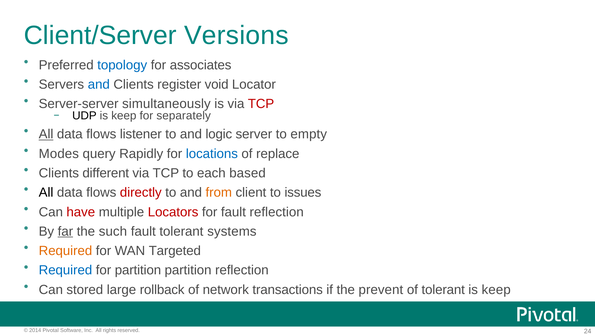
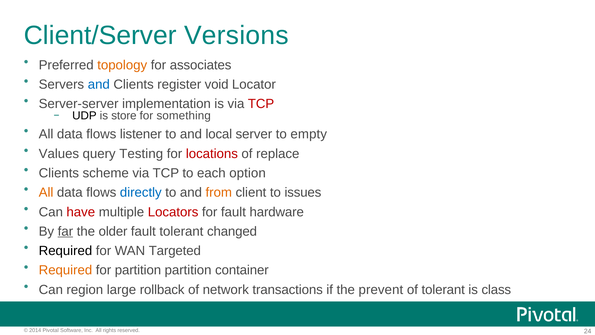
topology colour: blue -> orange (122, 65)
simultaneously: simultaneously -> implementation (166, 104)
keep: keep -> store (124, 115)
separately: separately -> something (184, 115)
All underline: present -> none (46, 134)
logic: logic -> local (219, 134)
Modes: Modes -> Values (59, 154)
Rapidly: Rapidly -> Testing (141, 154)
locations colour: blue -> red (212, 154)
different: different -> scheme (106, 173)
based: based -> option (248, 173)
All colour: black -> orange (46, 192)
directly colour: red -> blue (141, 192)
fault reflection: reflection -> hardware (277, 212)
such: such -> older (113, 231)
systems: systems -> changed (232, 231)
Required colour: orange -> black (65, 251)
Required colour: blue -> orange (65, 270)
partition reflection: reflection -> container (242, 270)
stored: stored -> region (85, 289)
keep: keep -> class (496, 289)
